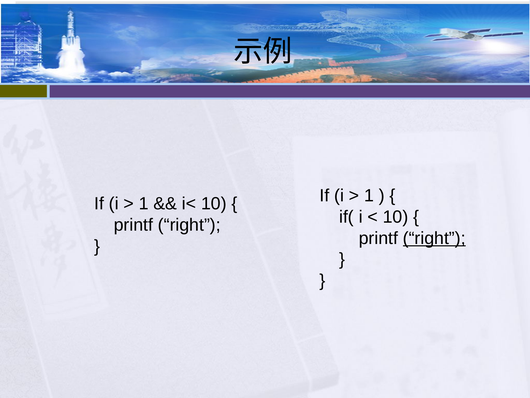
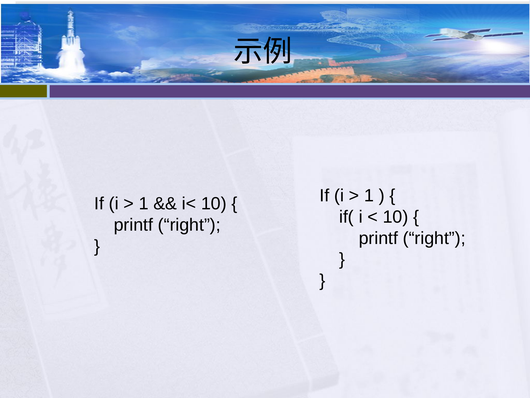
right underline: present -> none (434, 238)
